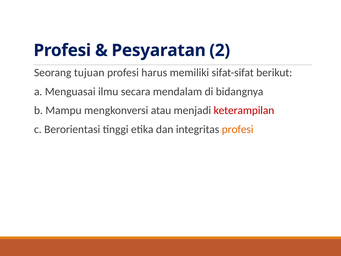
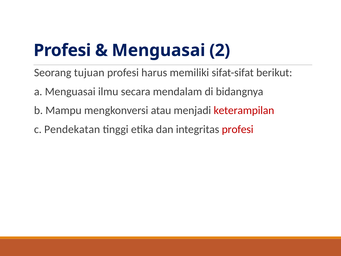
Pesyaratan: Pesyaratan -> Menguasai (159, 50)
Berorientasi: Berorientasi -> Pendekatan (72, 129)
profesi colour: orange -> red (238, 129)
